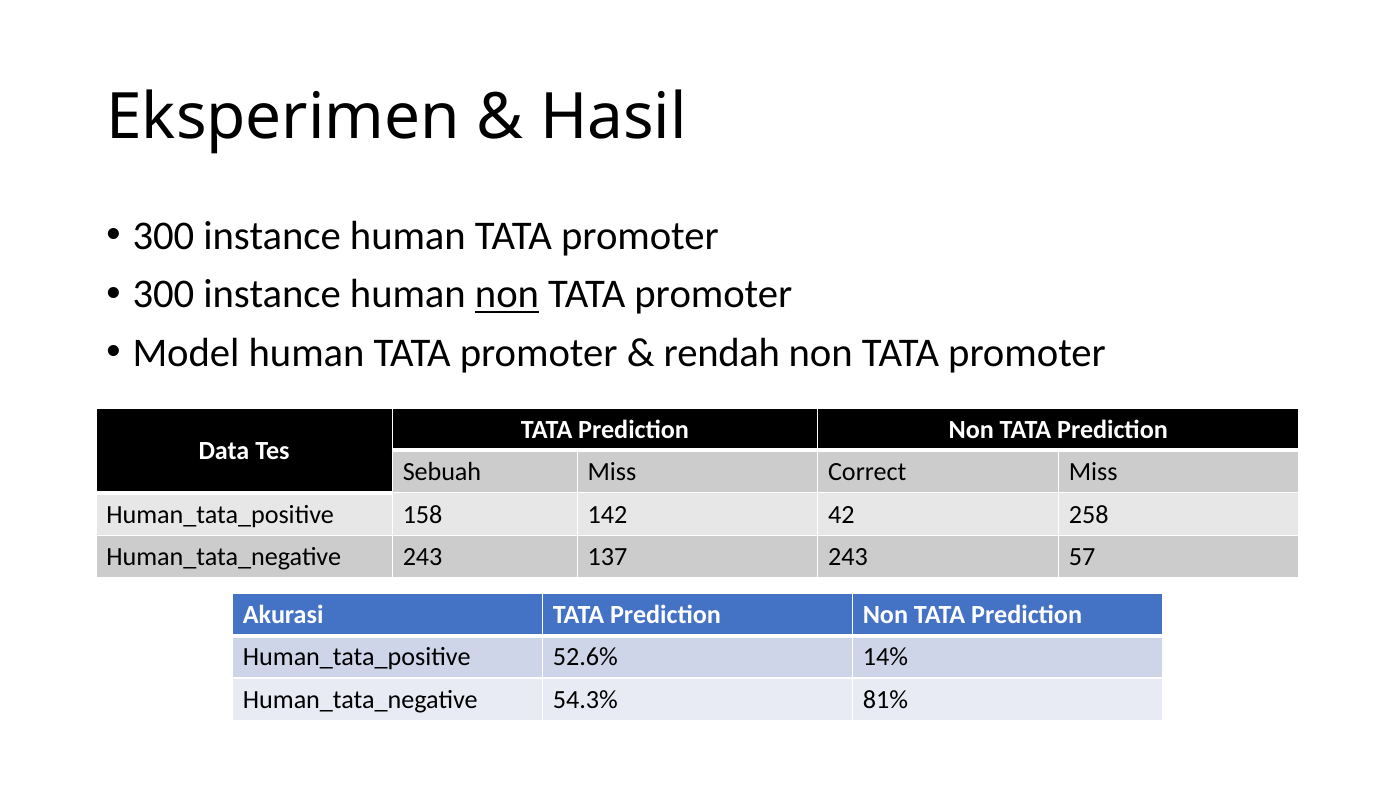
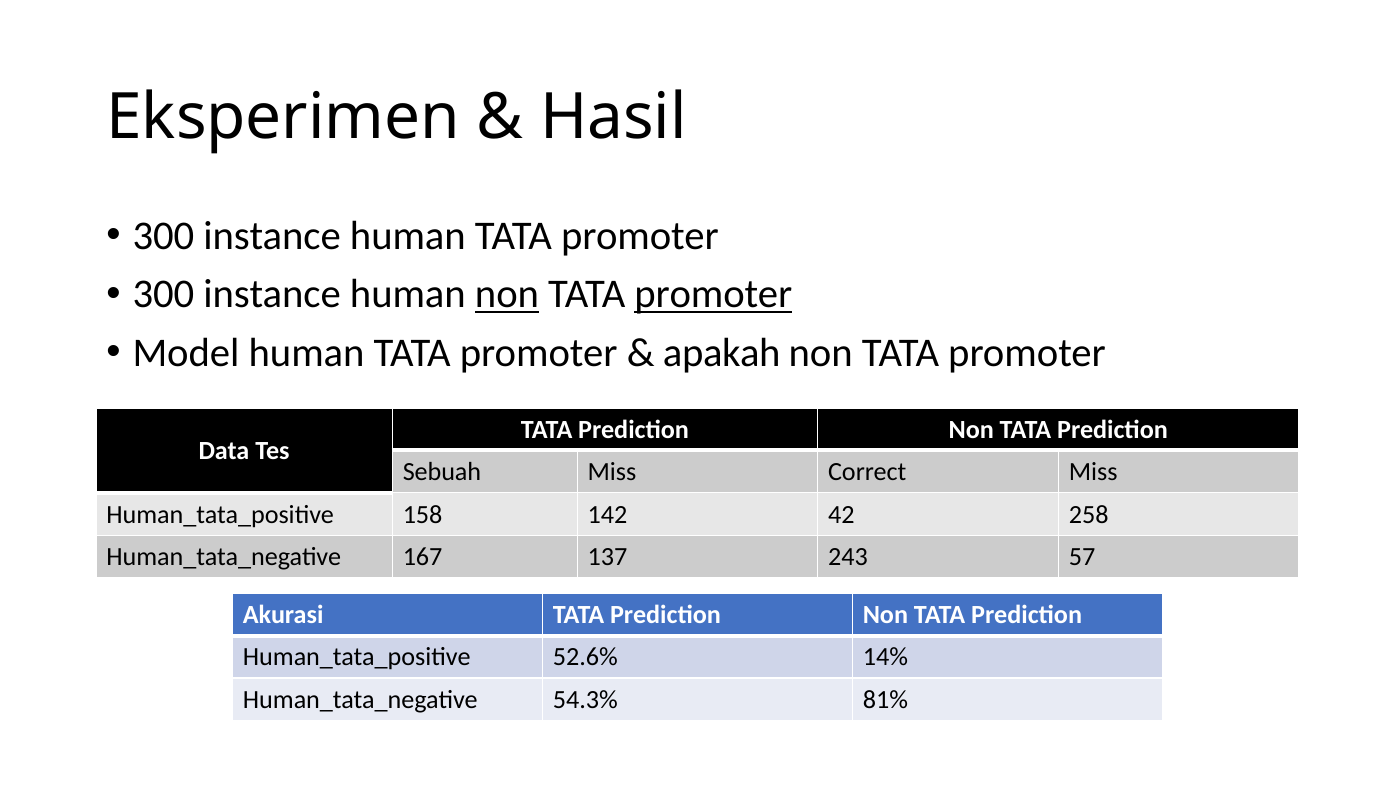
promoter underline: none -> present (713, 294)
rendah: rendah -> apakah (722, 353)
243: 243 -> 167 (423, 557)
